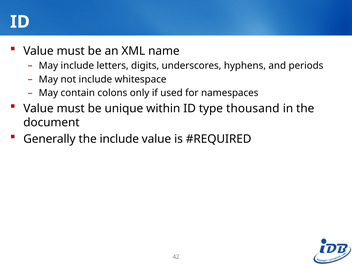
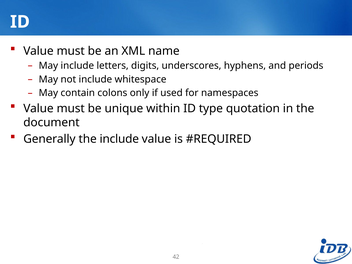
thousand: thousand -> quotation (253, 108)
